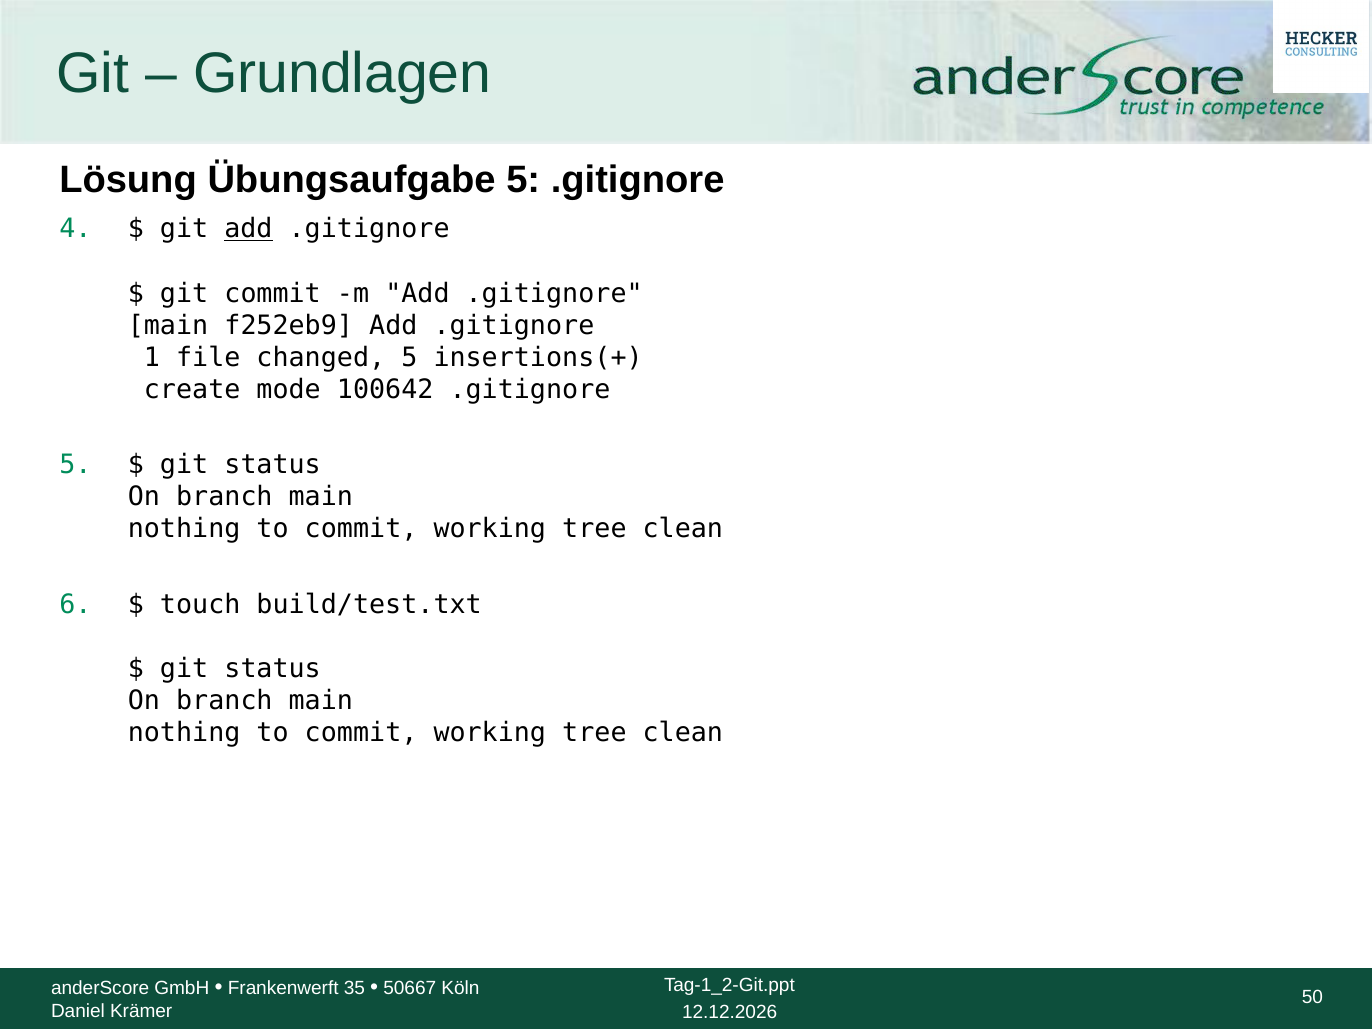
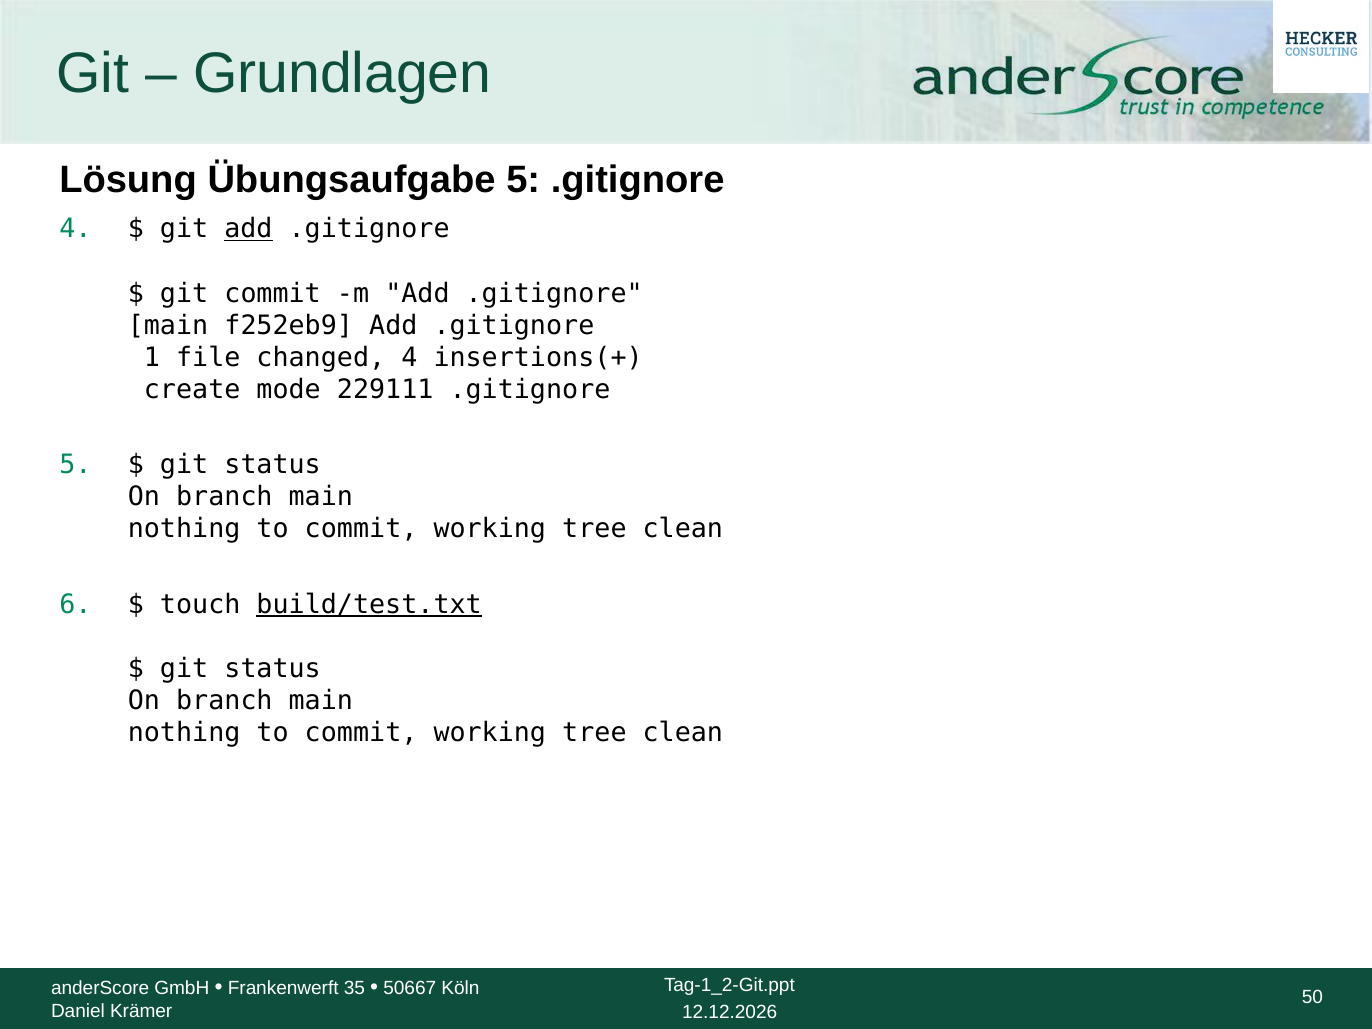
changed 5: 5 -> 4 (409, 357)
100642: 100642 -> 229111 (385, 389)
build/test.txt underline: none -> present (369, 604)
